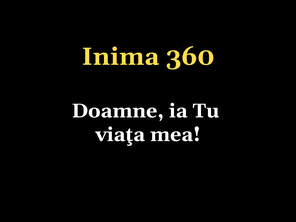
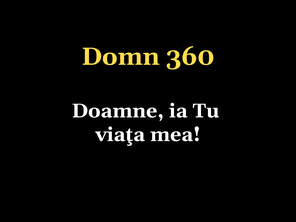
Inima: Inima -> Domn (121, 57)
